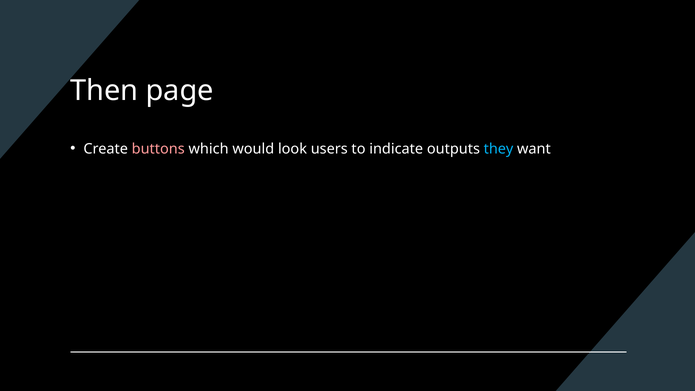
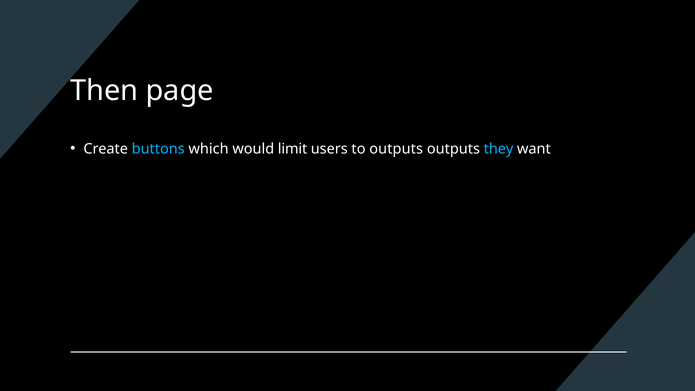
buttons colour: pink -> light blue (158, 149)
look: look -> limit (293, 149)
to indicate: indicate -> outputs (396, 149)
